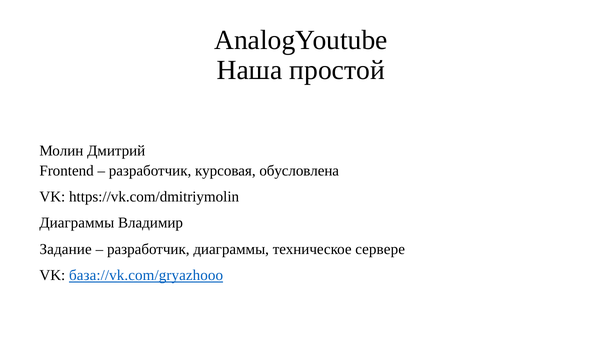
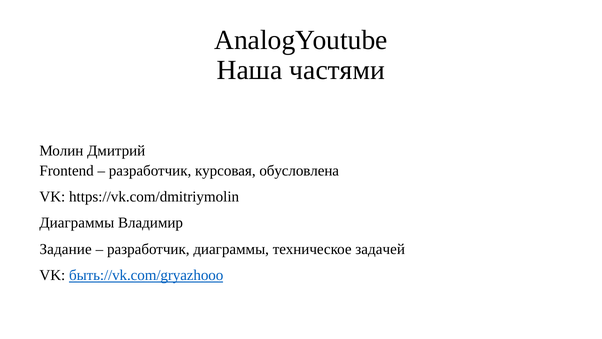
простой: простой -> частями (337, 70)
сервере: сервере -> задачей (380, 249)
база://vk.com/gryazhooo: база://vk.com/gryazhooo -> быть://vk.com/gryazhooo (146, 275)
